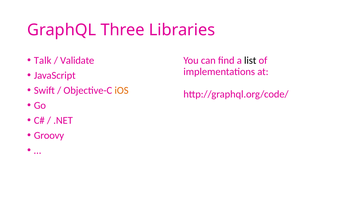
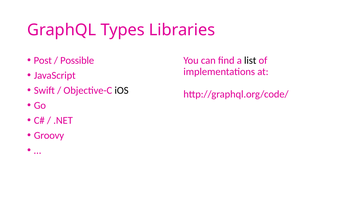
Three: Three -> Types (123, 30)
Talk: Talk -> Post (43, 60)
Validate: Validate -> Possible (77, 60)
iOS colour: orange -> black (122, 90)
